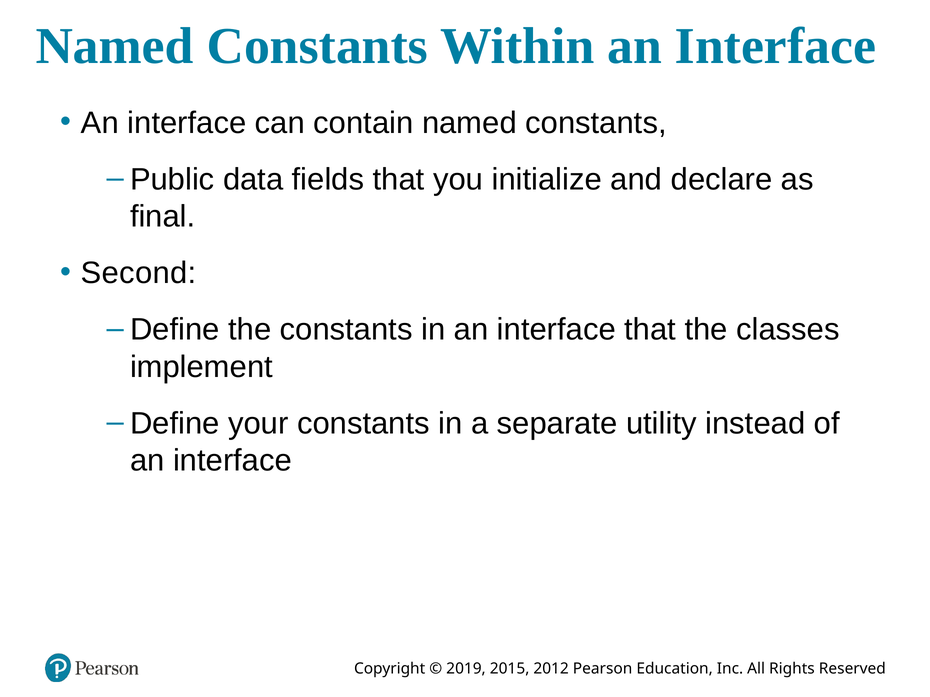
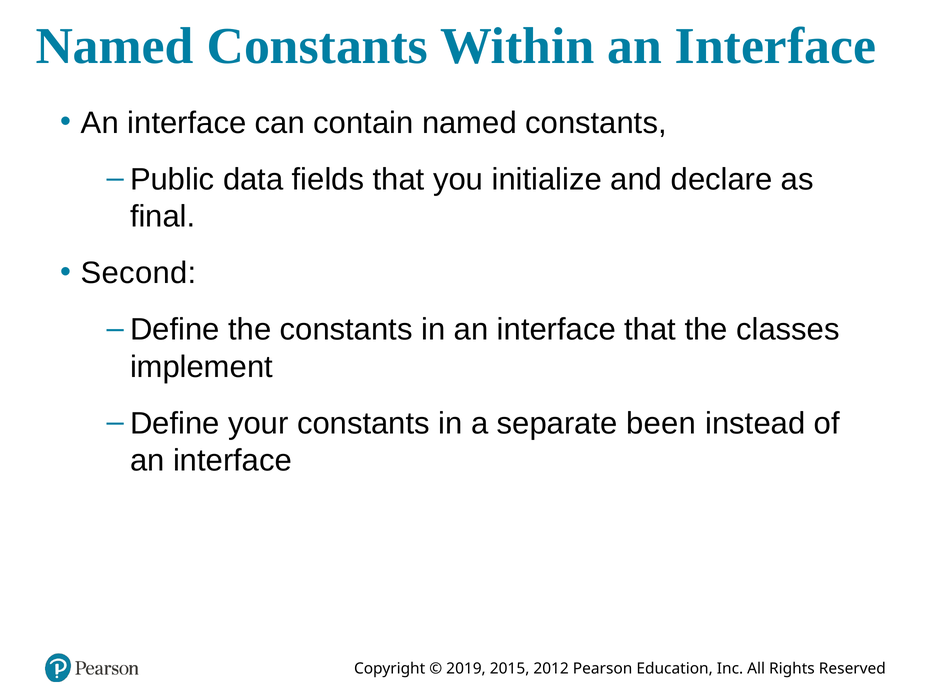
utility: utility -> been (661, 424)
